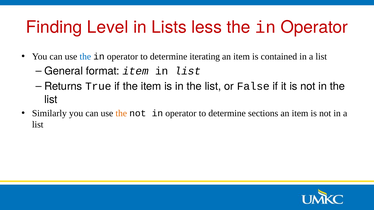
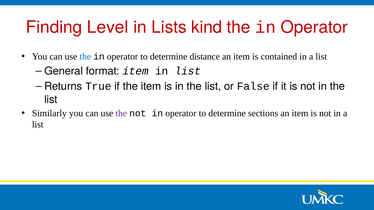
less: less -> kind (207, 27)
iterating: iterating -> distance (205, 57)
the colour: orange -> purple (121, 114)
